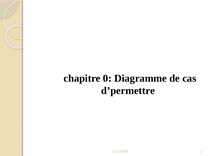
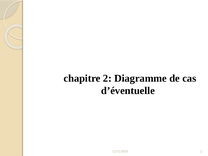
chapitre 0: 0 -> 2 (107, 78)
d’permettre: d’permettre -> d’éventuelle (128, 91)
